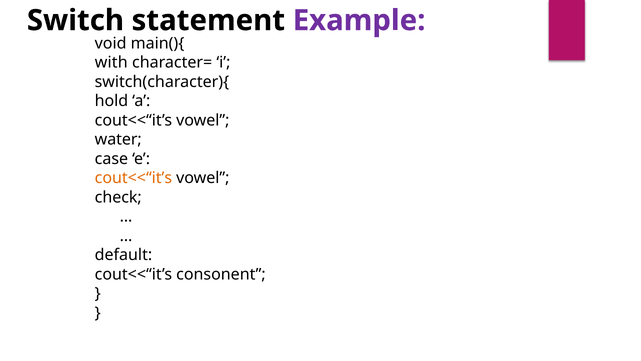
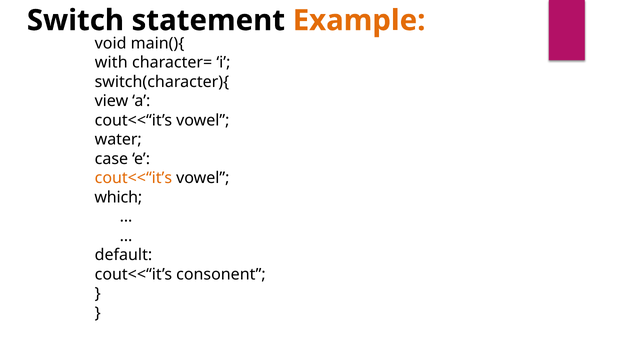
Example colour: purple -> orange (359, 20)
hold: hold -> view (111, 101)
check: check -> which (118, 197)
